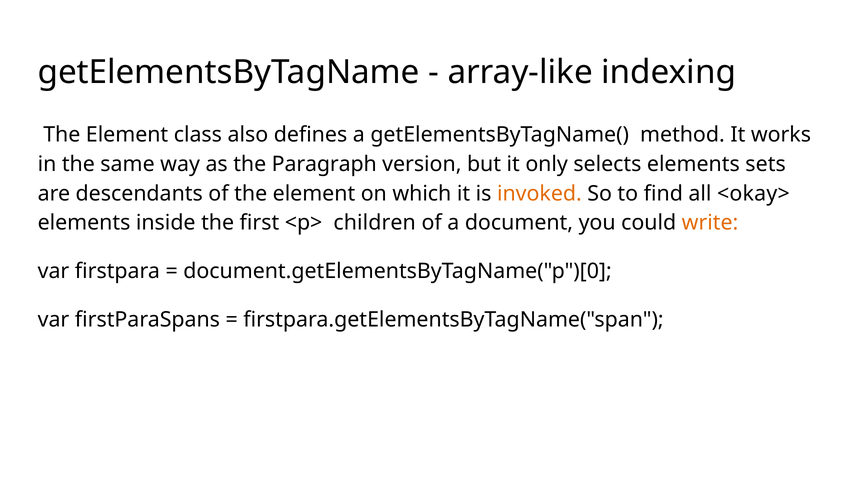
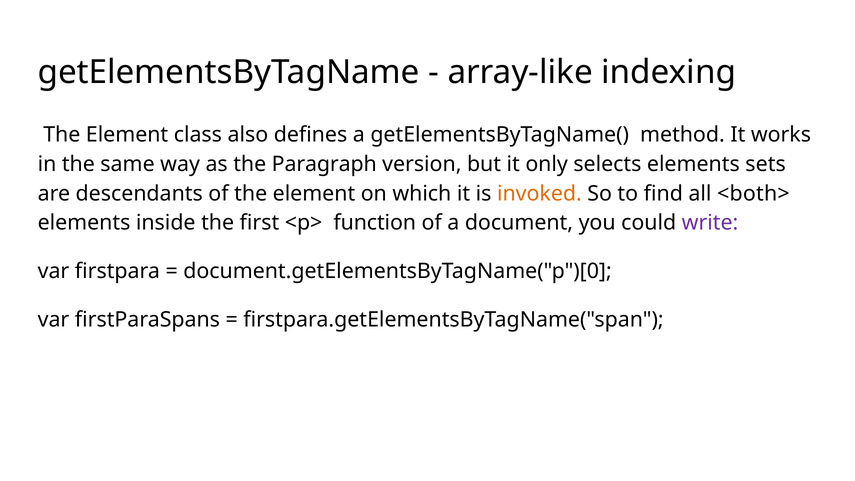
<okay>: <okay> -> <both> (753, 193)
children: children -> function (375, 223)
write colour: orange -> purple (710, 223)
